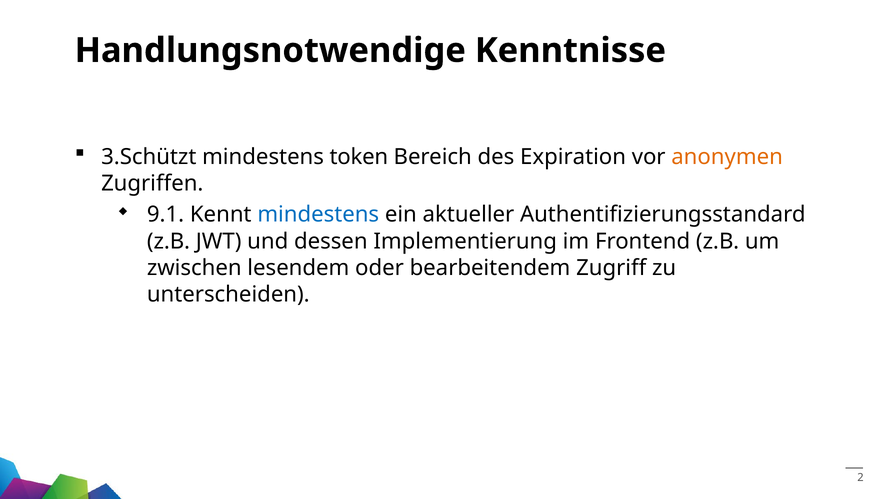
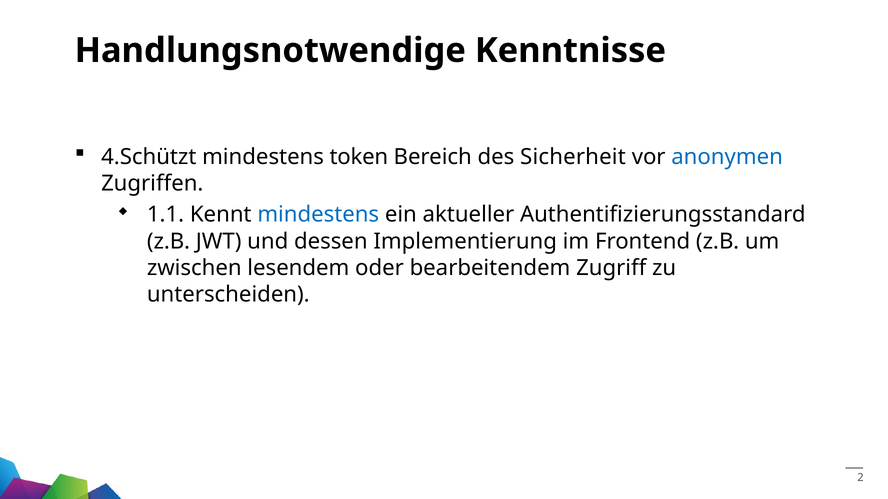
3.Schützt: 3.Schützt -> 4.Schützt (149, 157)
Expiration: Expiration -> Sicherheit (573, 157)
anonymen colour: orange -> blue (727, 157)
9.1: 9.1 -> 1.1 (166, 215)
